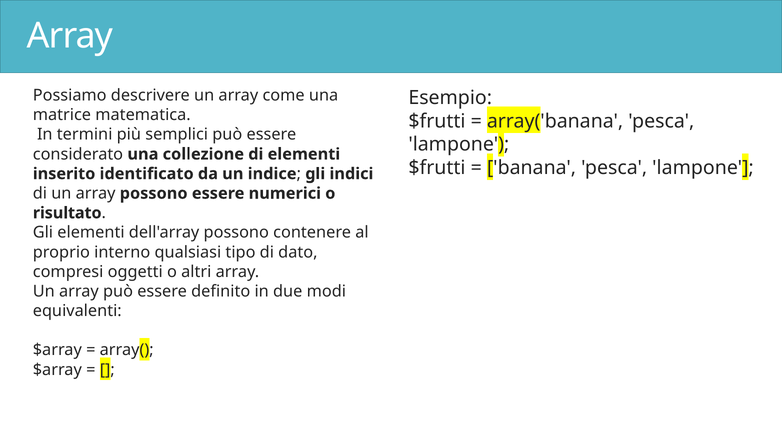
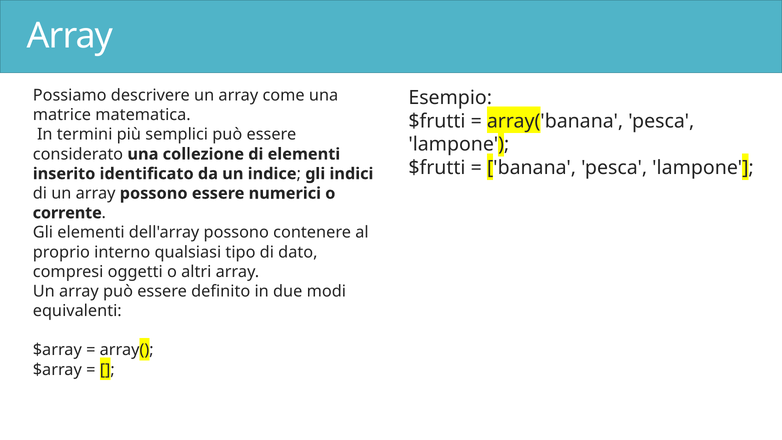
risultato: risultato -> corrente (67, 213)
